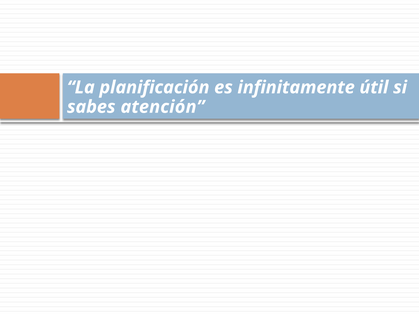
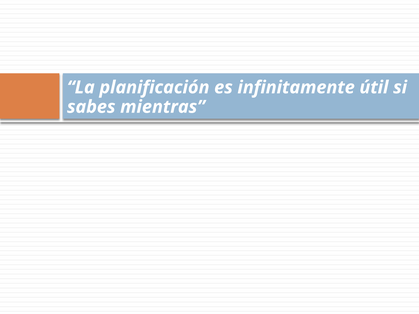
atención: atención -> mientras (163, 107)
